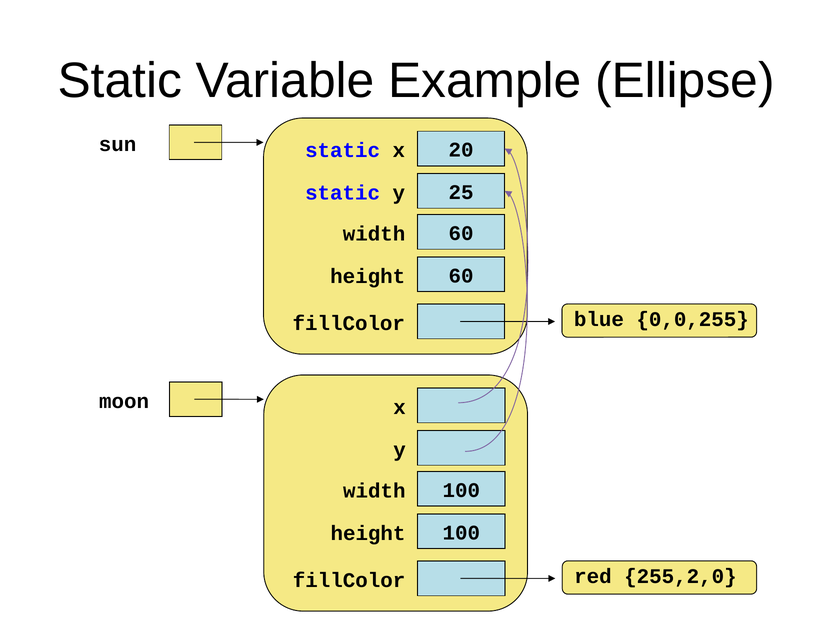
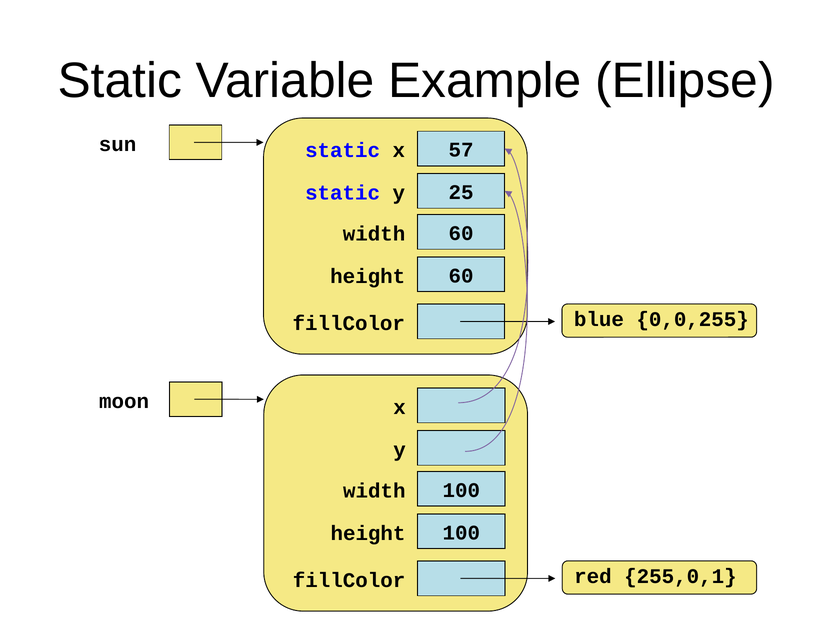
20: 20 -> 57 (461, 150)
255,2,0: 255,2,0 -> 255,0,1 (680, 576)
